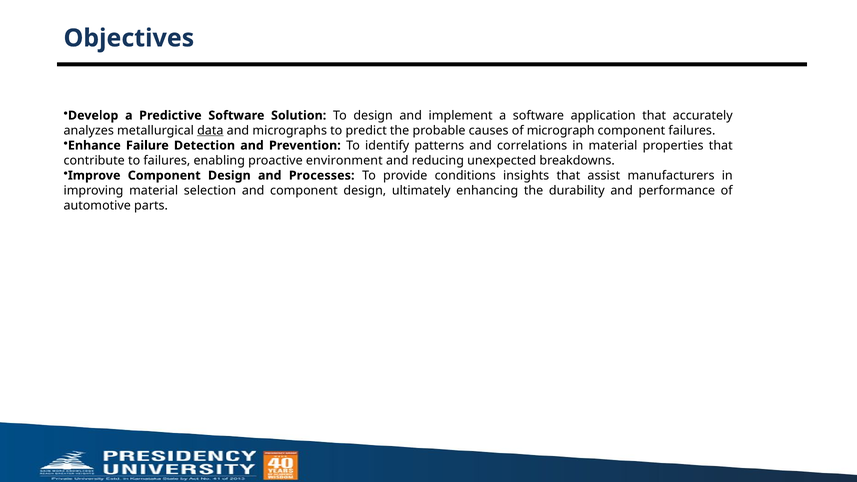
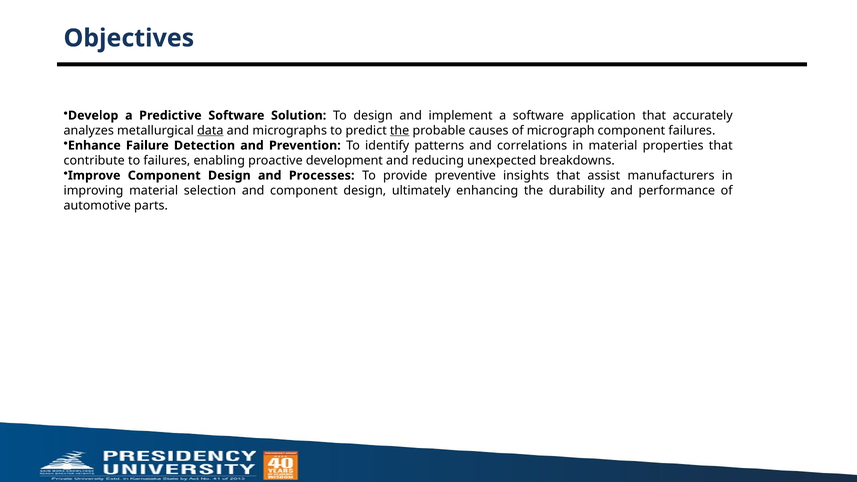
the underline: none -> present (400, 130)
environment: environment -> development (344, 161)
conditions: conditions -> preventive (465, 176)
